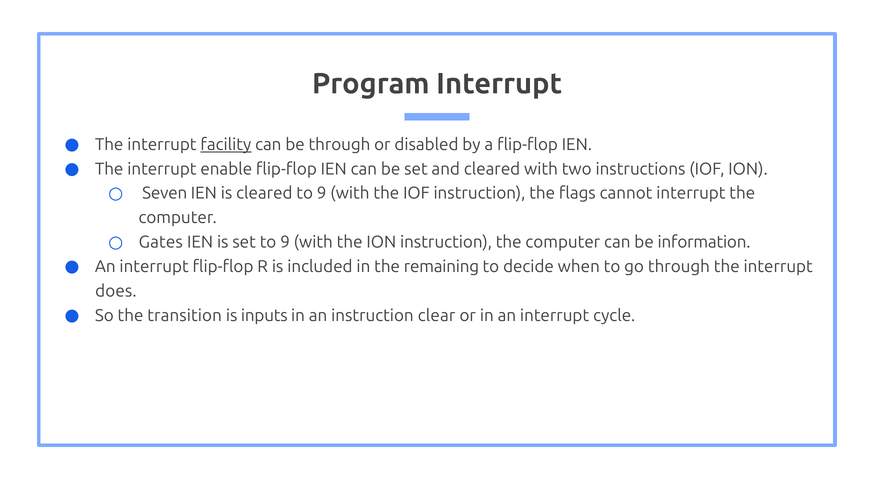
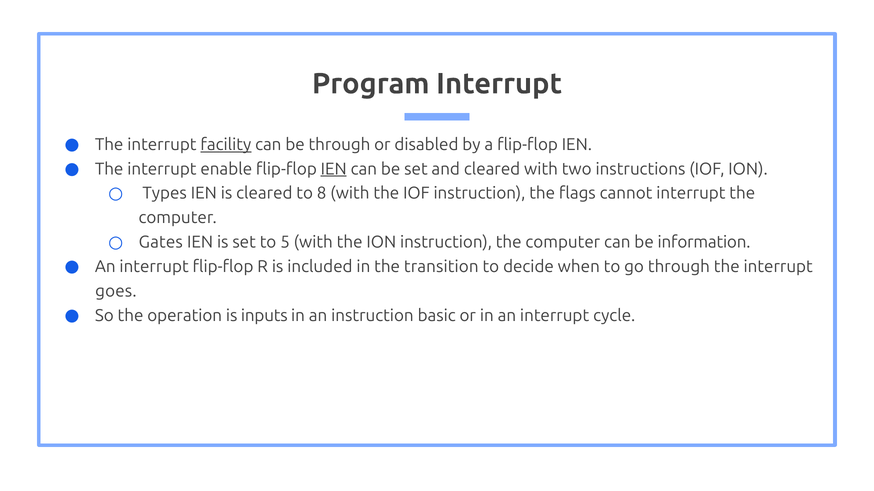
IEN underline: none -> present (334, 169)
Seven: Seven -> Types (165, 194)
cleared to 9: 9 -> 8 (322, 194)
set to 9: 9 -> 5 (285, 243)
remaining: remaining -> transition (441, 267)
does: does -> goes (116, 291)
transition: transition -> operation (185, 316)
clear: clear -> basic (437, 316)
